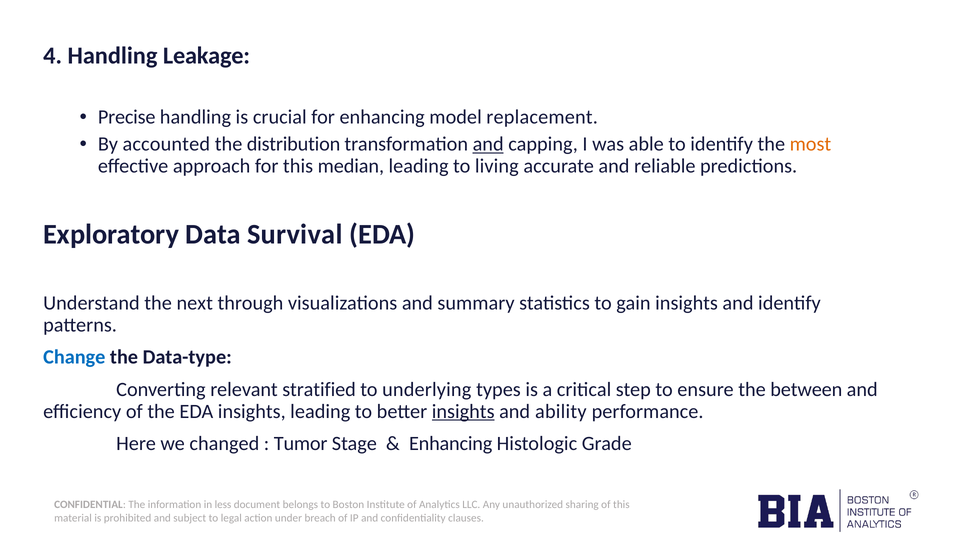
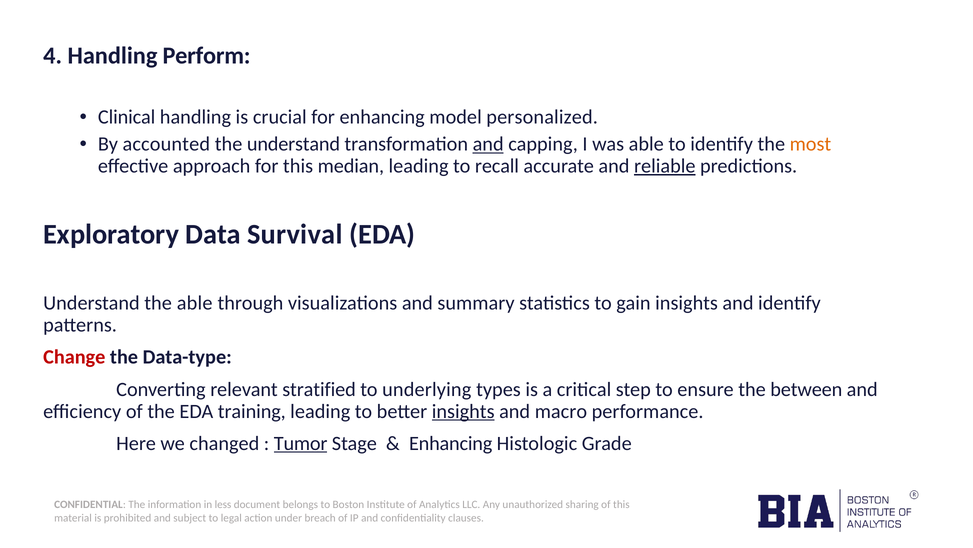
Leakage: Leakage -> Perform (207, 56)
Precise: Precise -> Clinical (127, 117)
replacement: replacement -> personalized (542, 117)
the distribution: distribution -> understand (294, 144)
living: living -> recall (497, 166)
reliable underline: none -> present (665, 166)
the next: next -> able (195, 303)
Change colour: blue -> red (74, 357)
EDA insights: insights -> training (252, 411)
ability: ability -> macro (561, 411)
Tumor underline: none -> present (301, 443)
